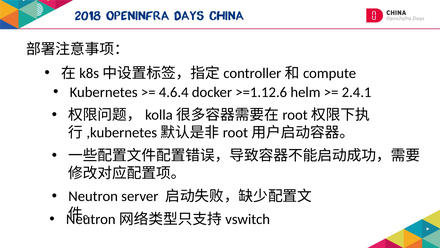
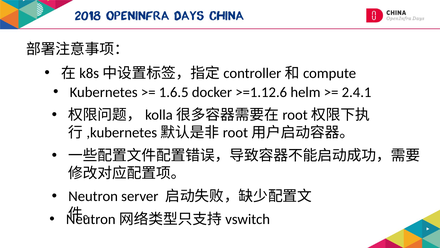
4.6.4: 4.6.4 -> 1.6.5 (174, 92)
